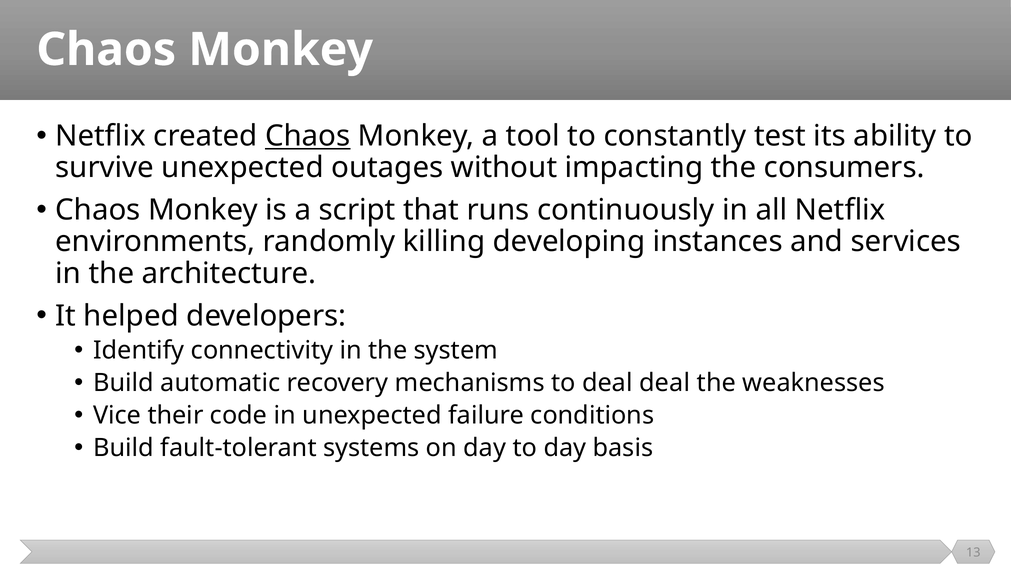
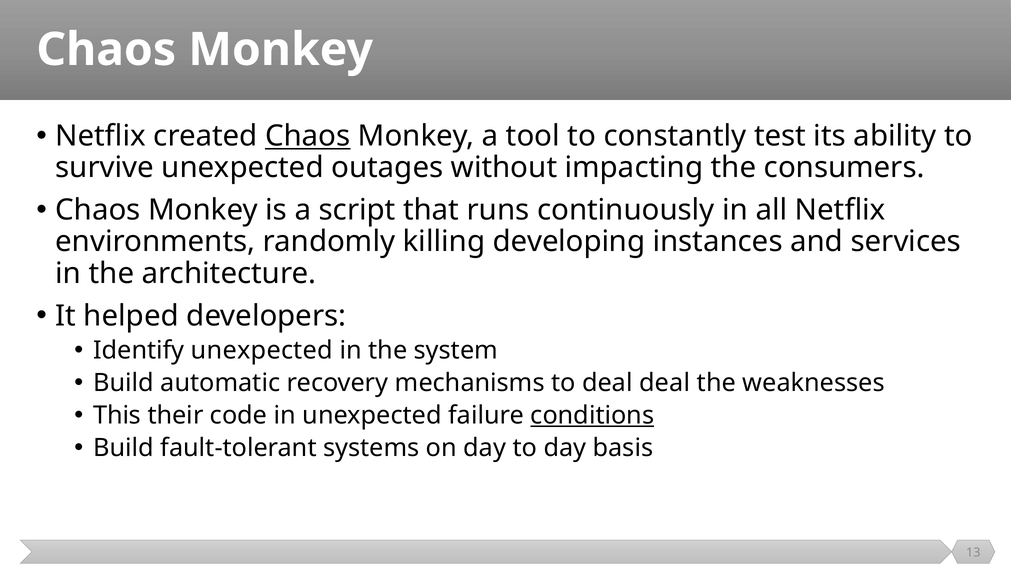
Identify connectivity: connectivity -> unexpected (262, 351)
Vice: Vice -> This (117, 416)
conditions underline: none -> present (592, 416)
